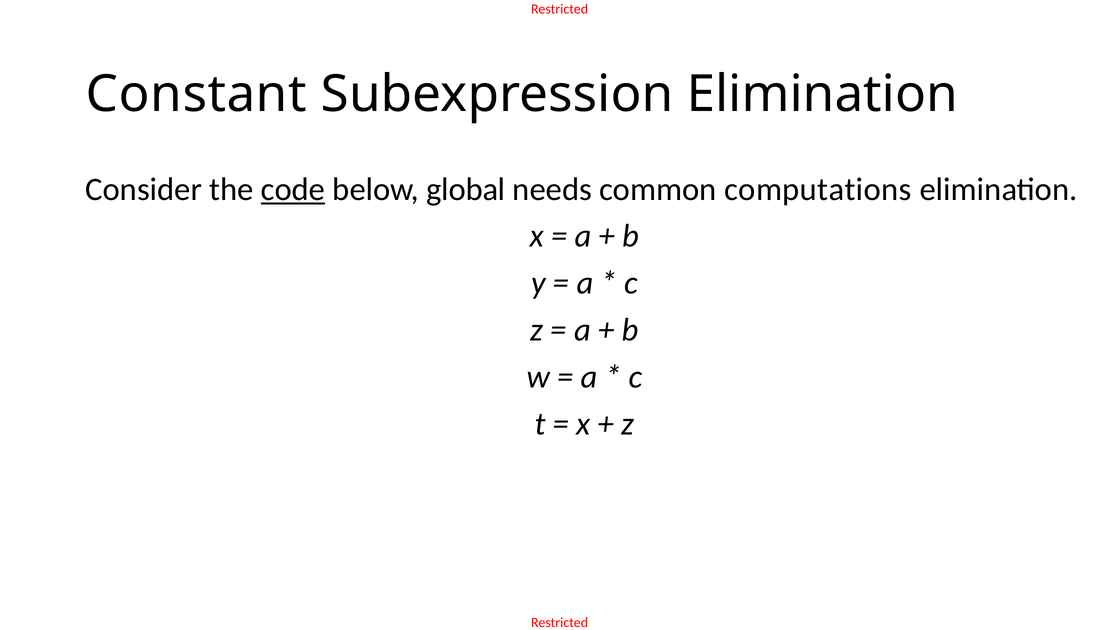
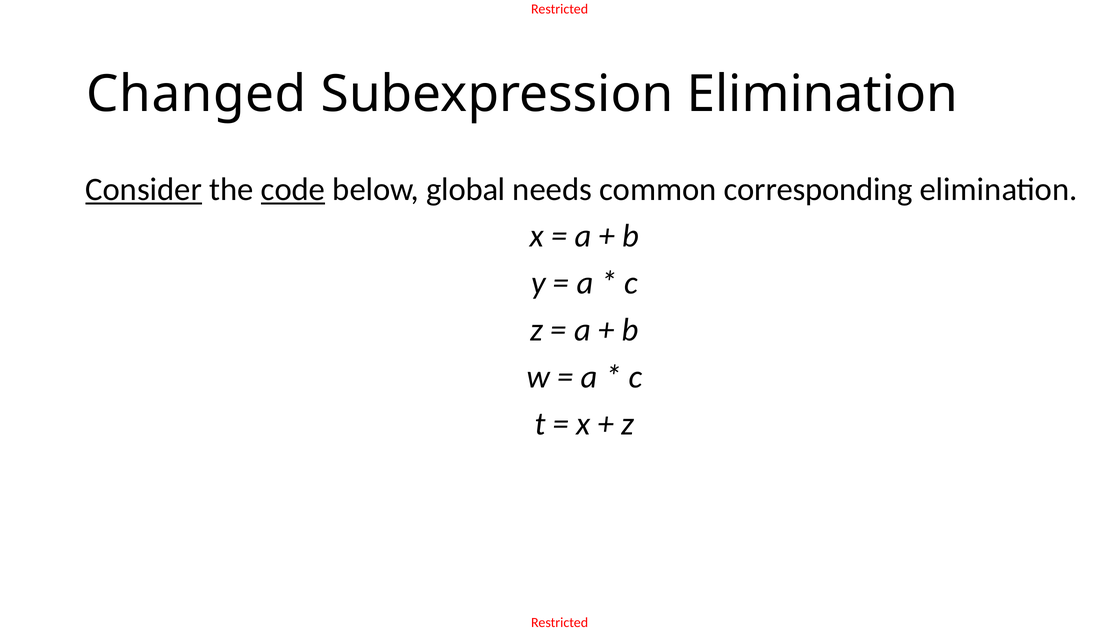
Constant: Constant -> Changed (196, 94)
Consider underline: none -> present (144, 189)
computations: computations -> corresponding (818, 189)
